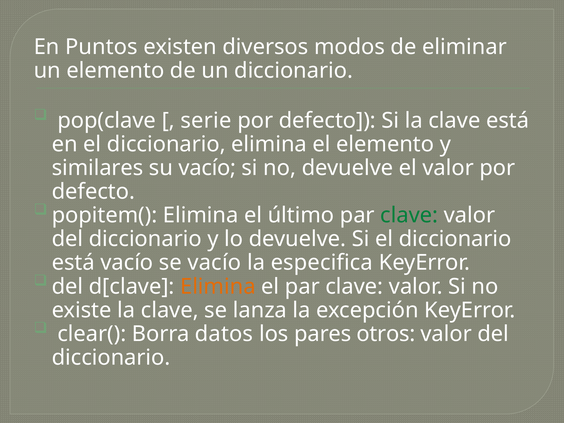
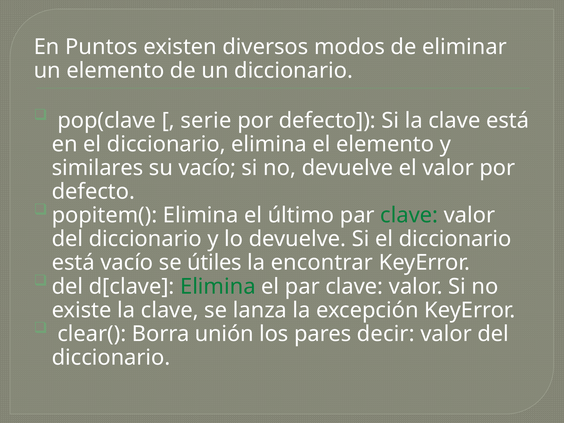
se vacío: vacío -> útiles (215, 263)
especifica: especifica -> encontrar (322, 263)
Elimina colour: orange -> green (218, 286)
datos: datos -> unión (224, 334)
otros: otros -> decir (386, 334)
